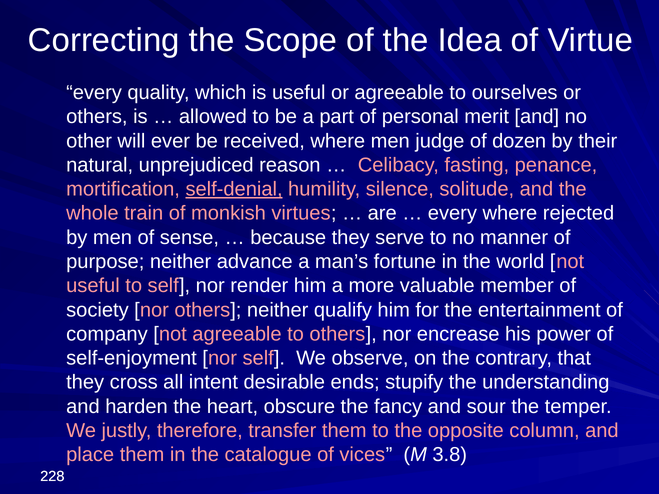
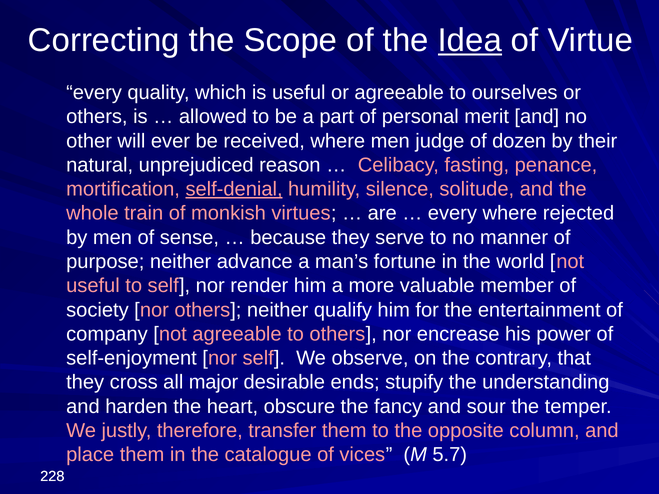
Idea underline: none -> present (470, 41)
intent: intent -> major (214, 383)
3.8: 3.8 -> 5.7 (450, 455)
